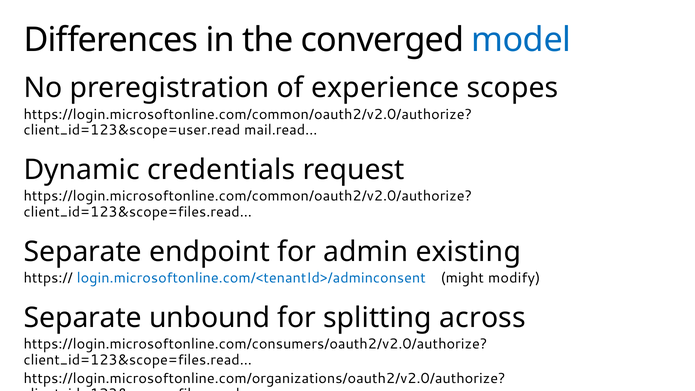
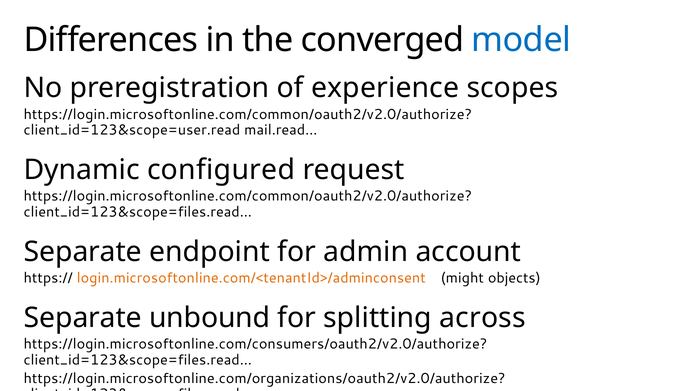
credentials: credentials -> configured (221, 170)
existing: existing -> account (468, 252)
login.microsoftonline.com/<tenantId>/adminconsent colour: blue -> orange (251, 278)
modify: modify -> objects (514, 278)
